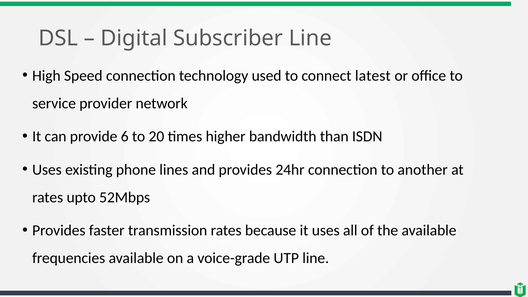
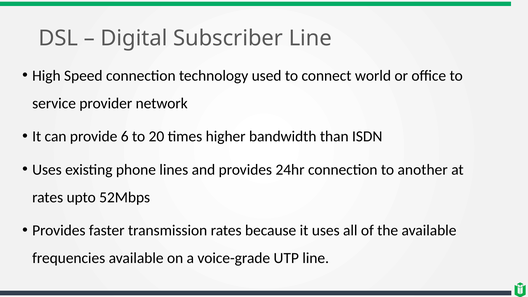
latest: latest -> world (373, 76)
